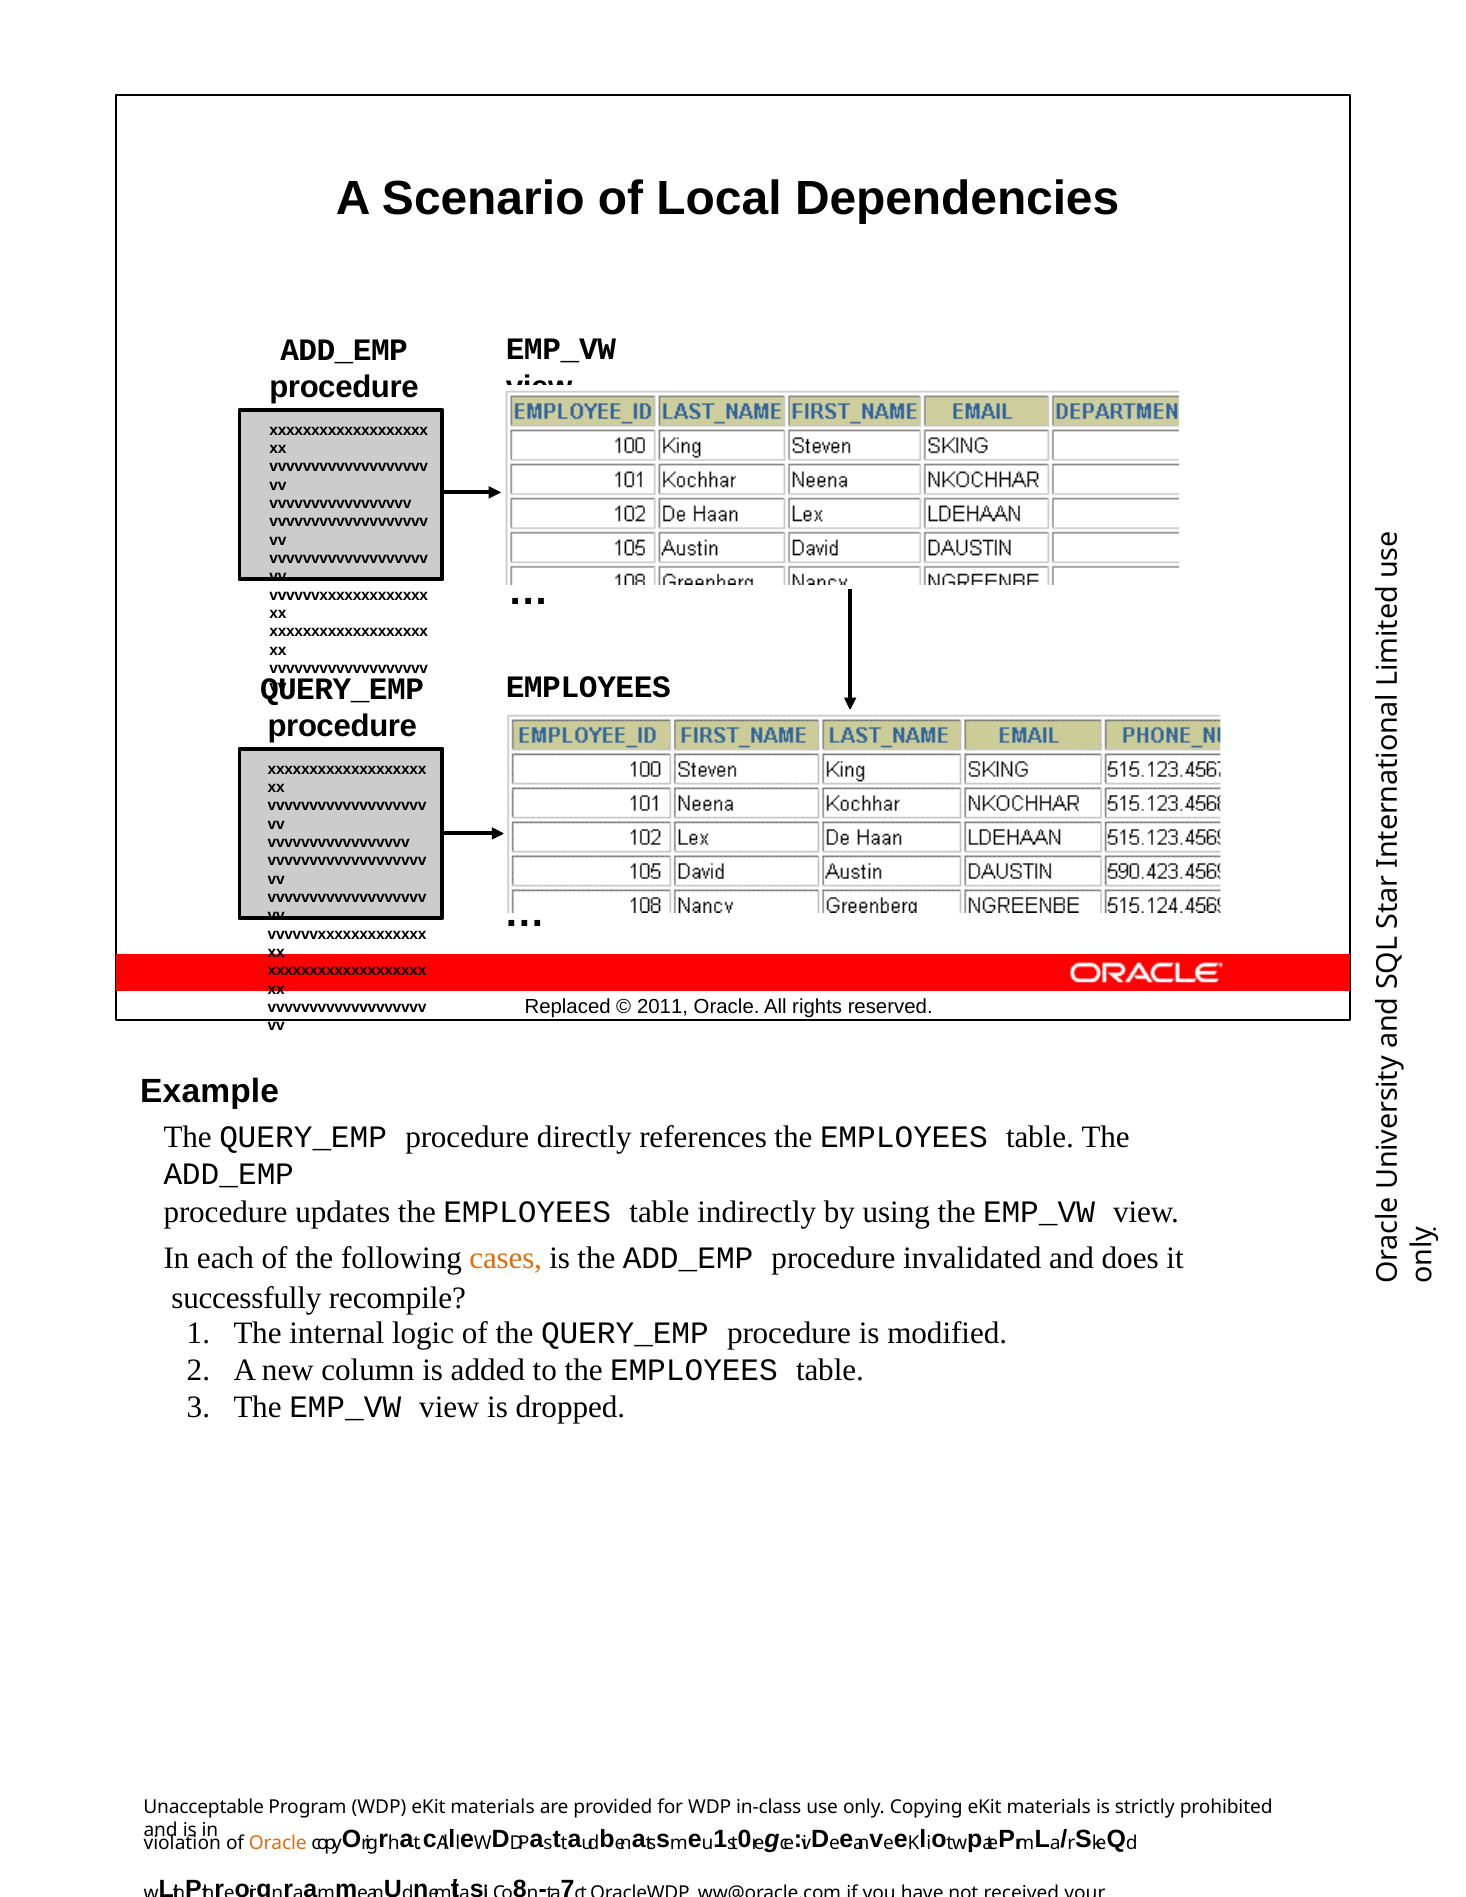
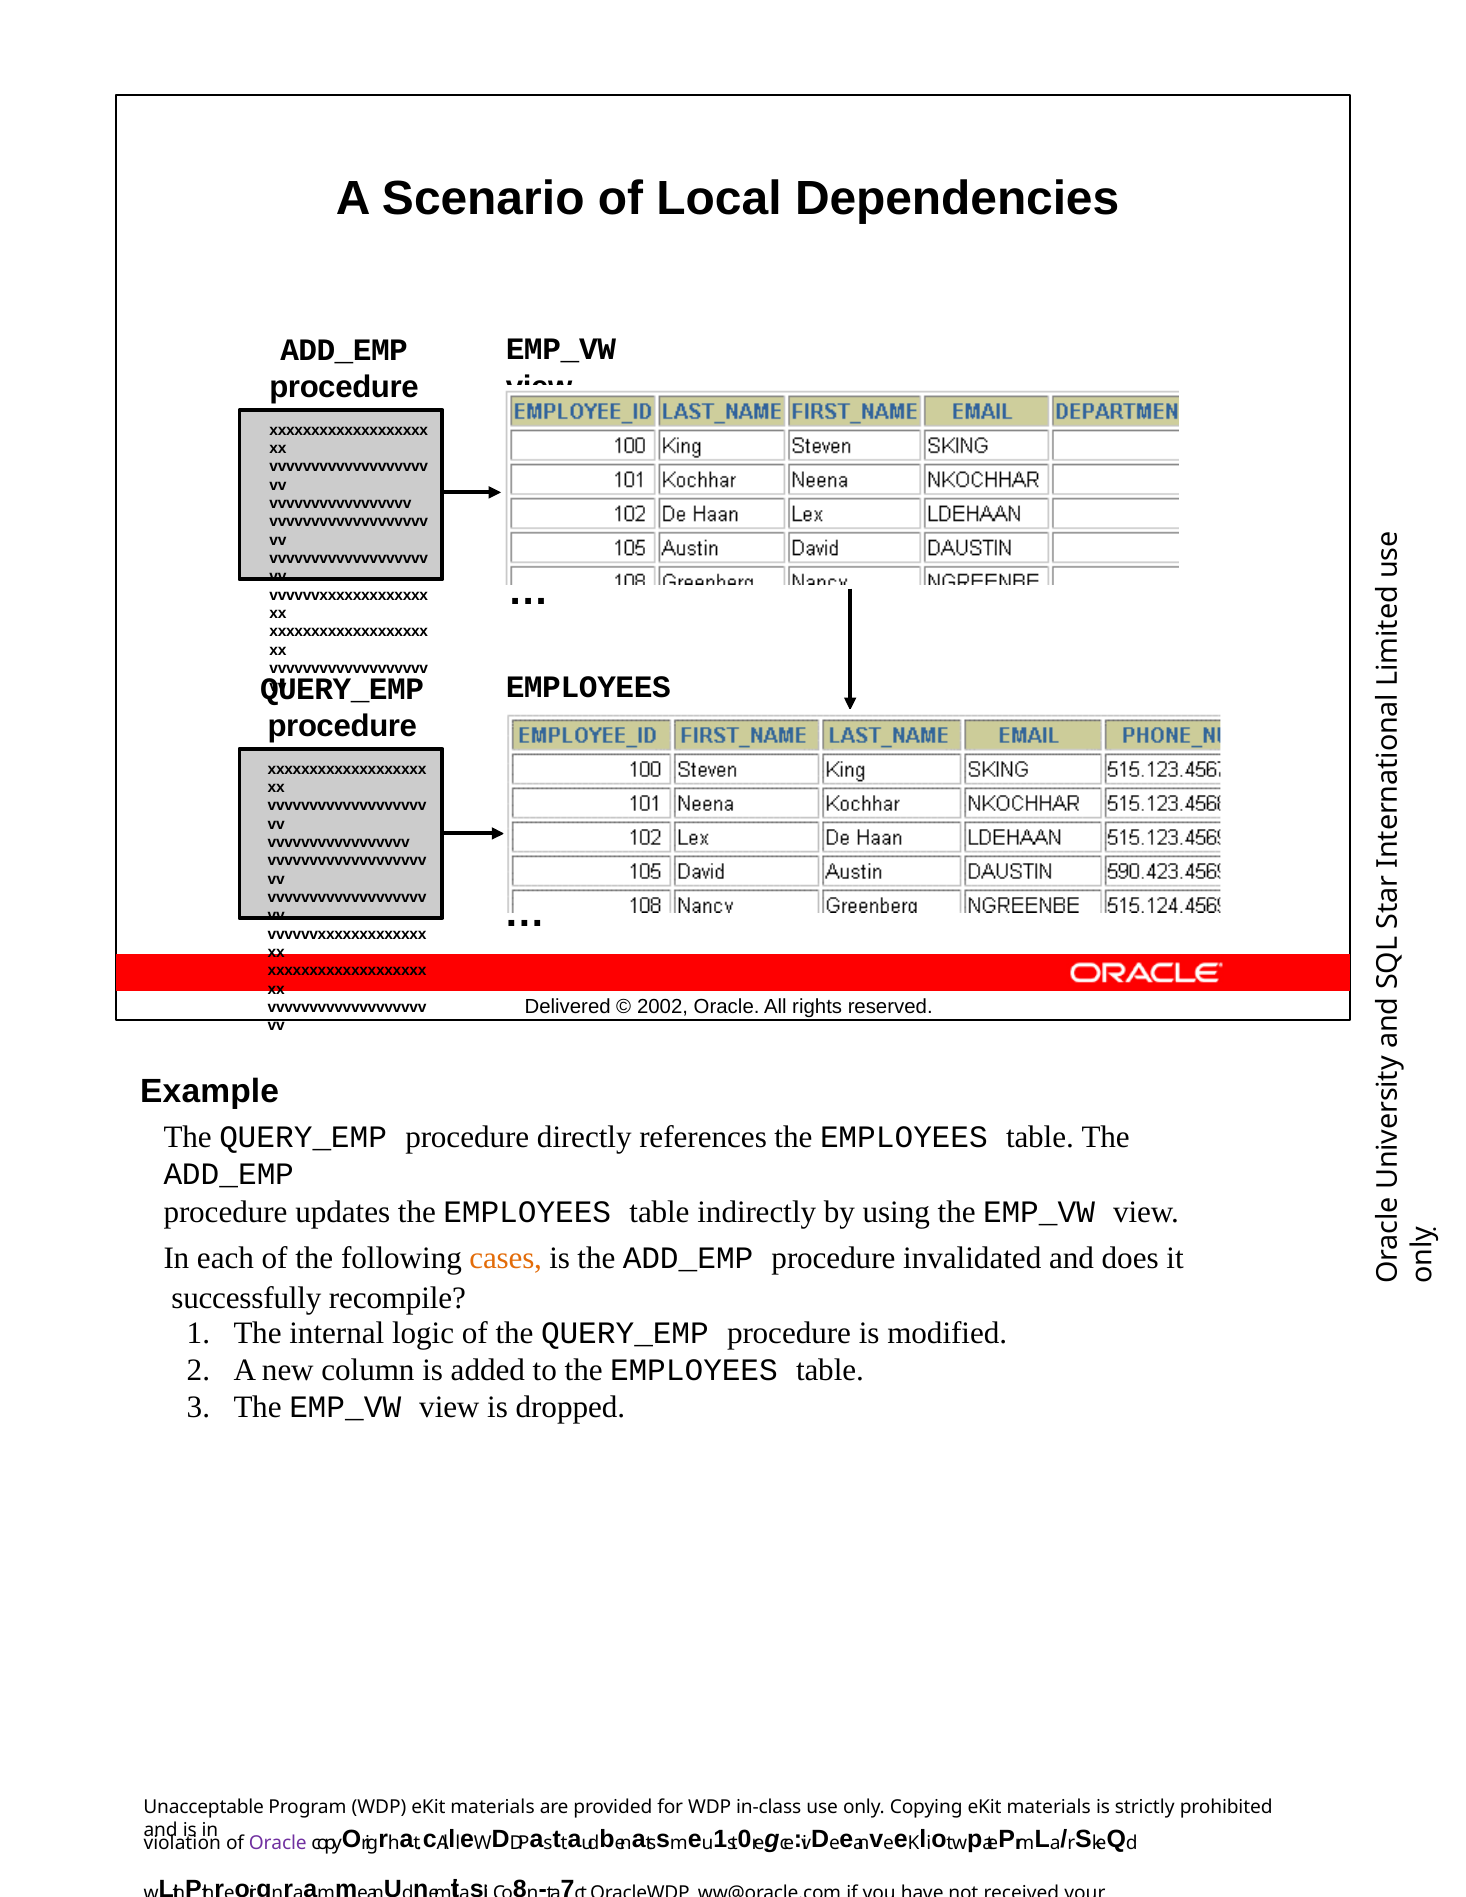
Replaced: Replaced -> Delivered (568, 1007)
2011: 2011 -> 2002 (663, 1007)
Oracle colour: orange -> purple (278, 1843)
